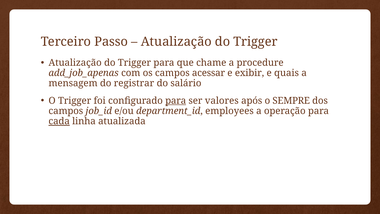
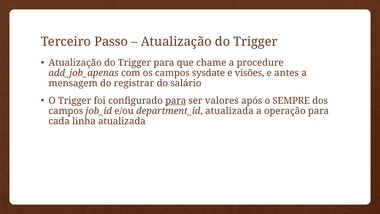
acessar: acessar -> sysdate (209, 73)
exibir: exibir -> visões (250, 73)
quais: quais -> antes (287, 73)
department_id employees: employees -> atualizada (229, 111)
cada underline: present -> none (59, 121)
